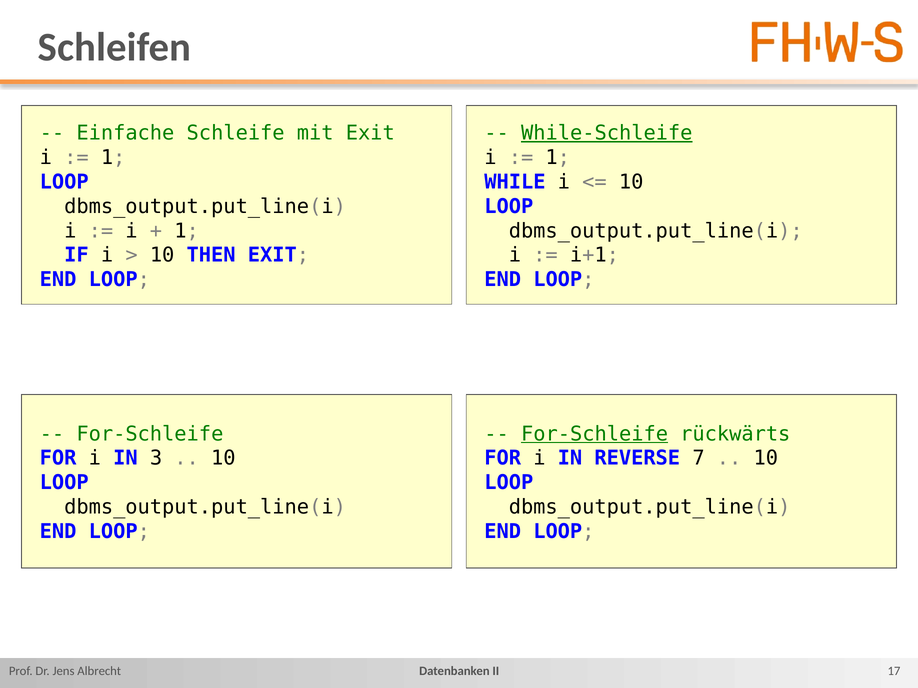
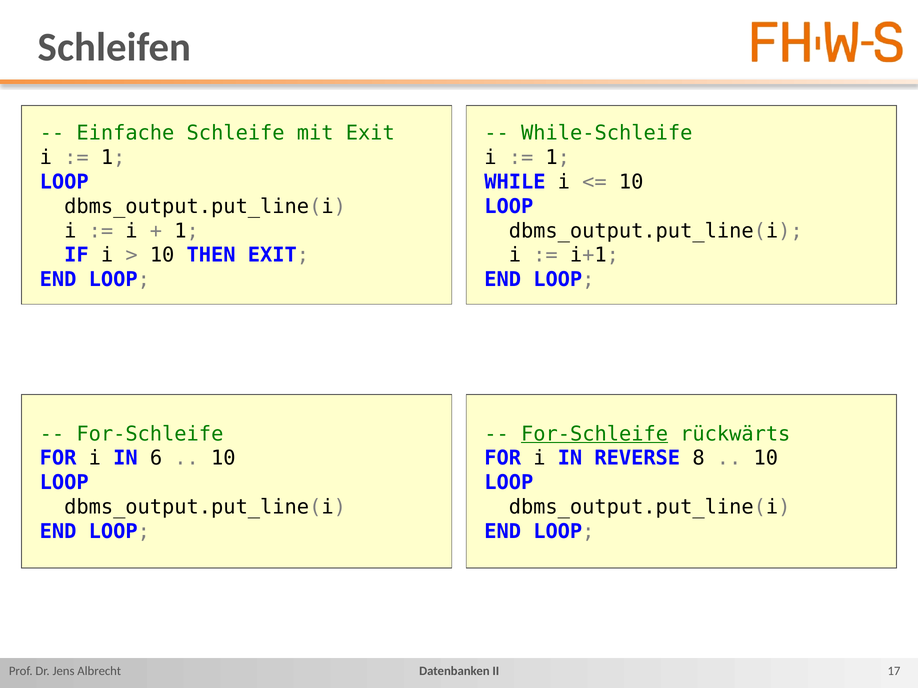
While-Schleife underline: present -> none (607, 133)
3: 3 -> 6 (156, 459)
7: 7 -> 8 (699, 459)
